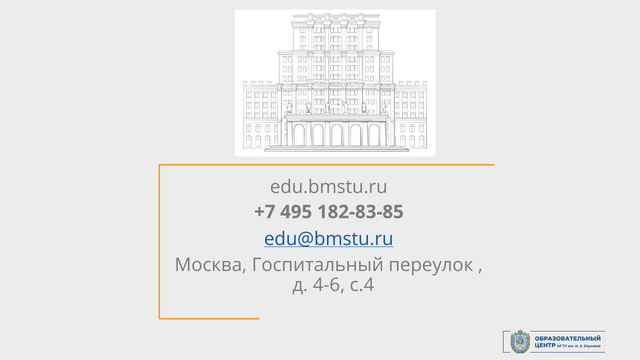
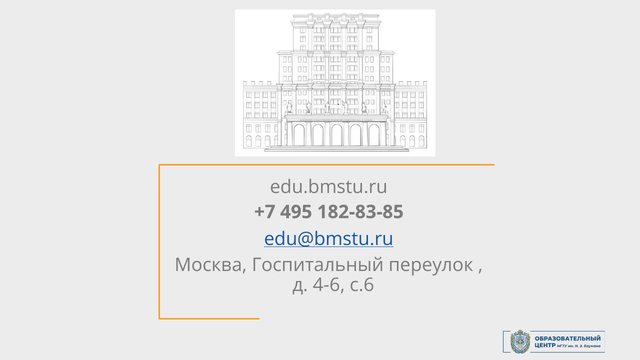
с.4: с.4 -> с.6 (362, 285)
